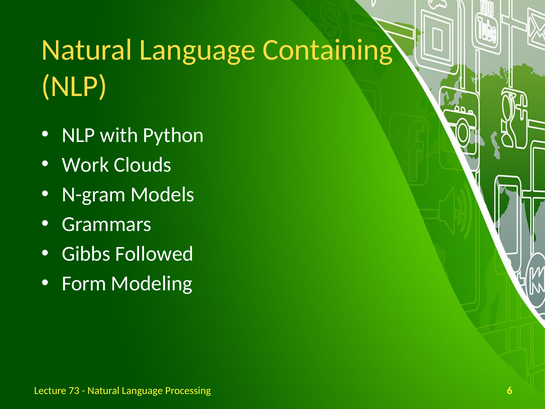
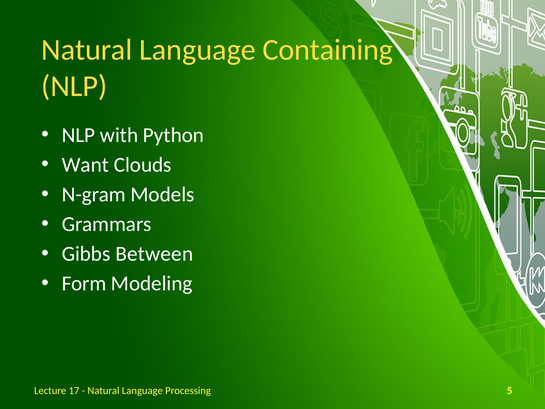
Work: Work -> Want (85, 165)
Followed: Followed -> Between (154, 254)
73: 73 -> 17 (74, 390)
6: 6 -> 5 (510, 390)
